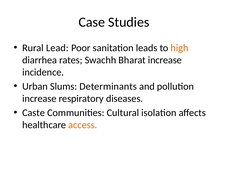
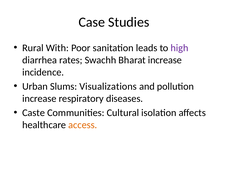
Lead: Lead -> With (57, 48)
high colour: orange -> purple (179, 48)
Determinants: Determinants -> Visualizations (108, 86)
